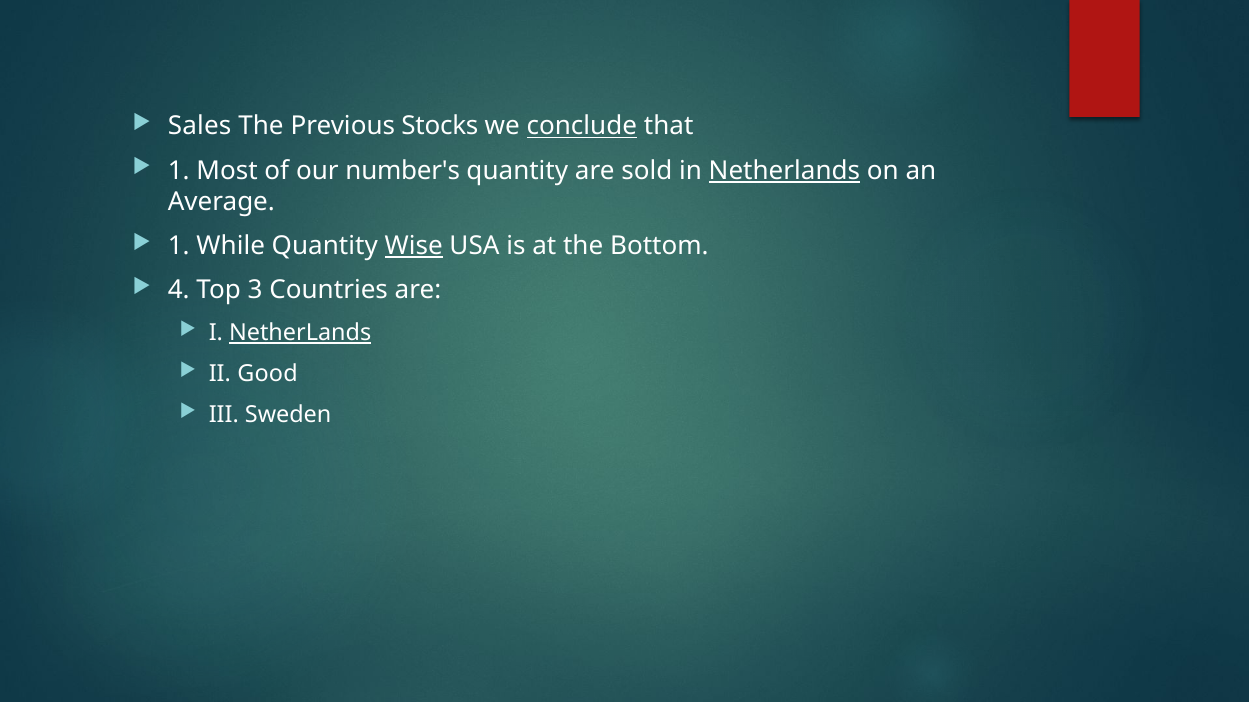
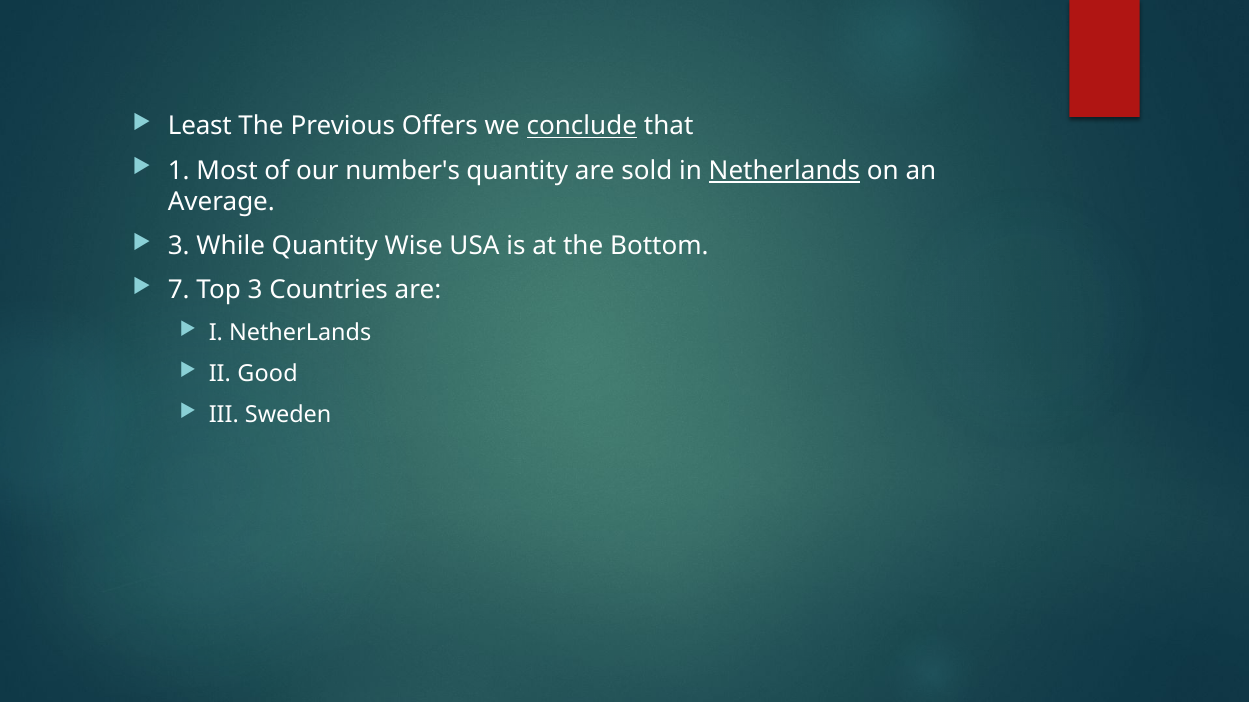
Sales: Sales -> Least (200, 126)
Stocks: Stocks -> Offers (440, 126)
1: 1 -> 3 (179, 246)
Wise underline: present -> none (414, 246)
4: 4 -> 7 (179, 291)
NetherLands underline: present -> none (300, 333)
